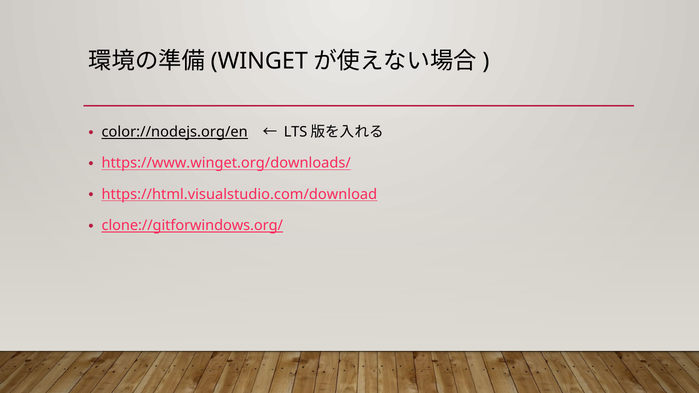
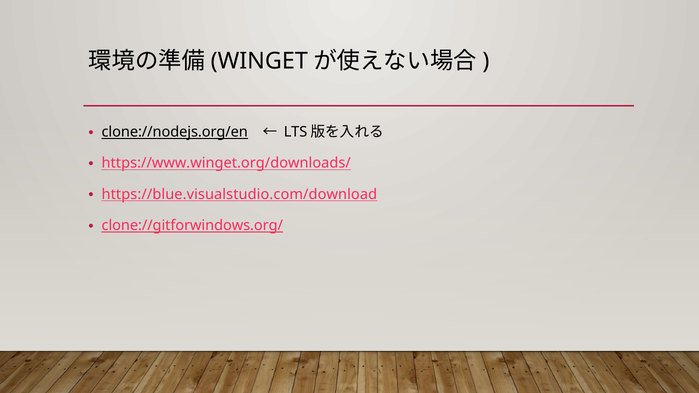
color://nodejs.org/en: color://nodejs.org/en -> clone://nodejs.org/en (175, 132)
https://html.visualstudio.com/download: https://html.visualstudio.com/download -> https://blue.visualstudio.com/download (239, 194)
